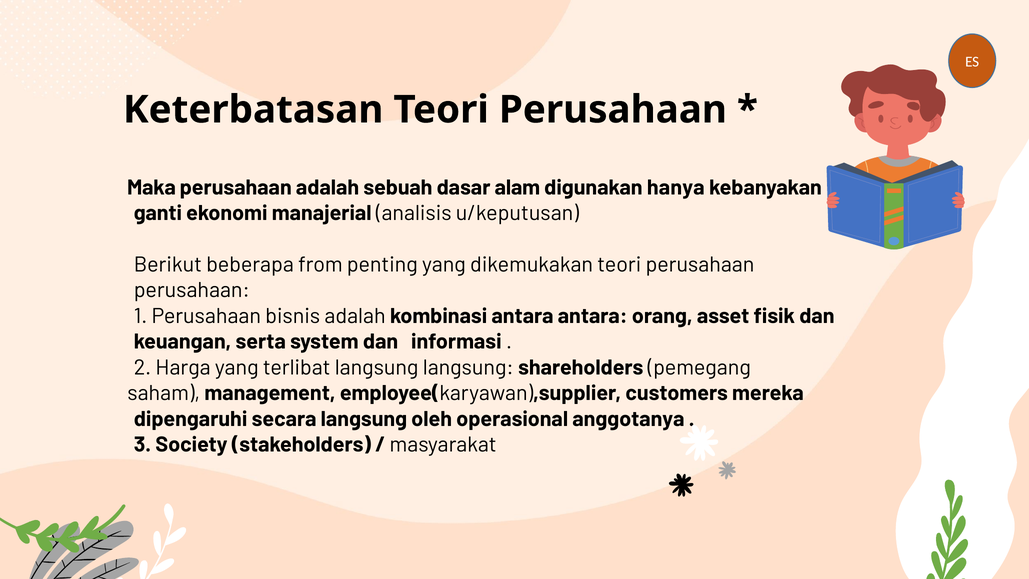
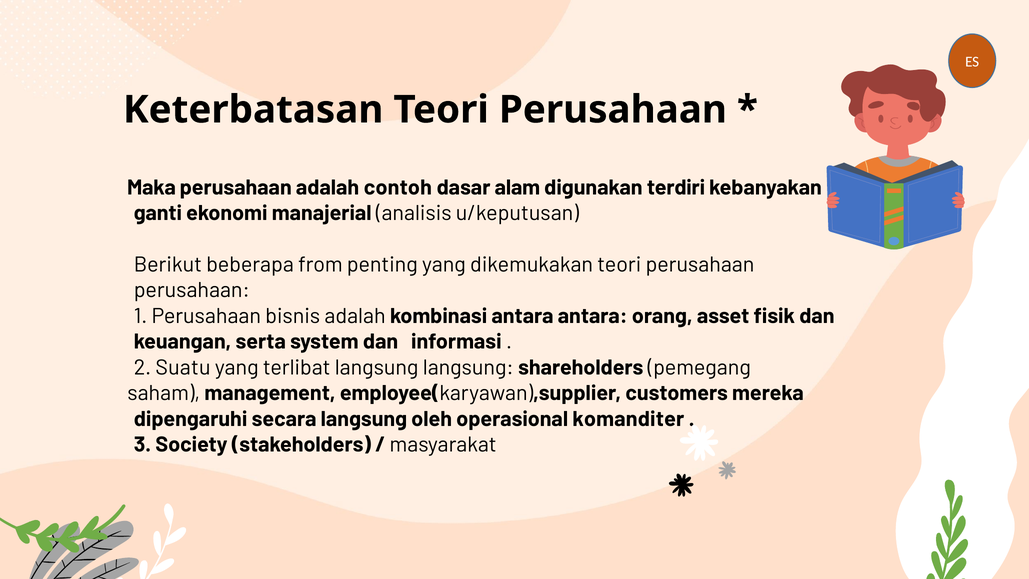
sebuah: sebuah -> contoh (398, 187)
hanya: hanya -> terdiri (676, 187)
Harga: Harga -> Suatu (183, 368)
anggotanya: anggotanya -> komanditer (628, 419)
